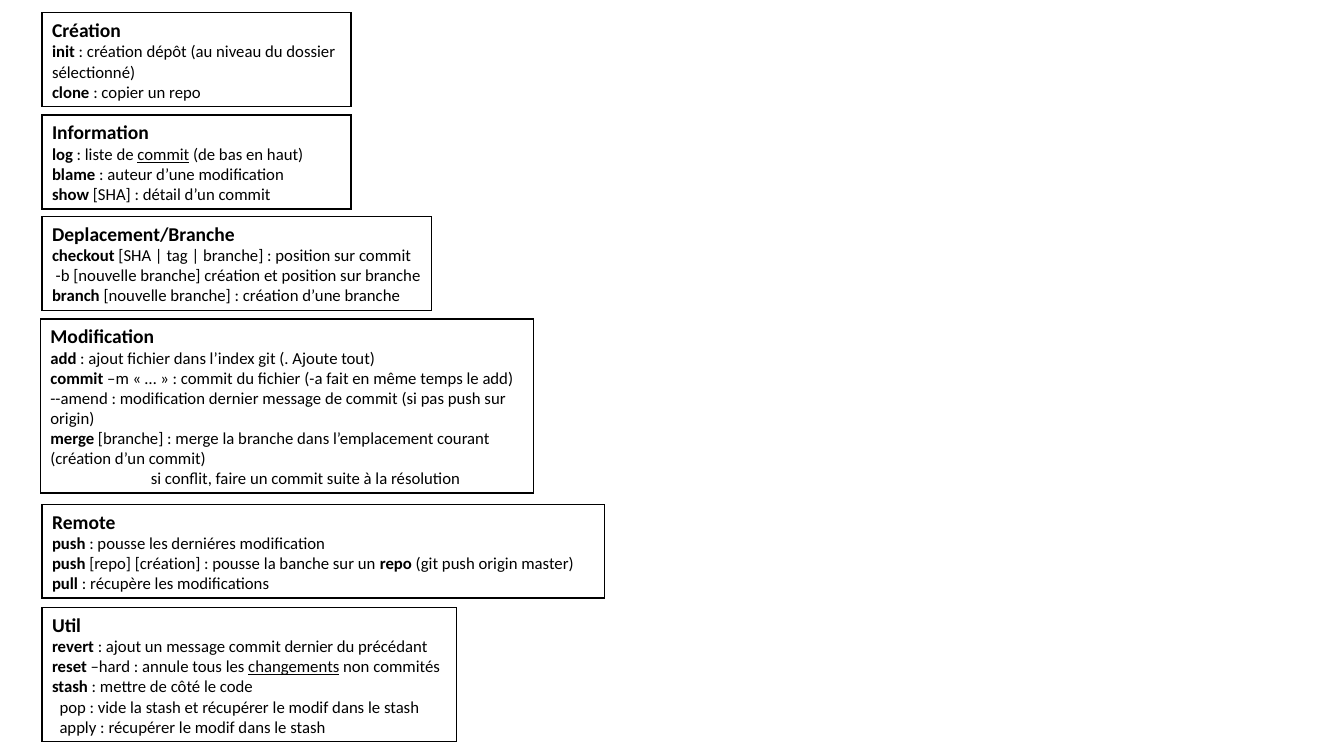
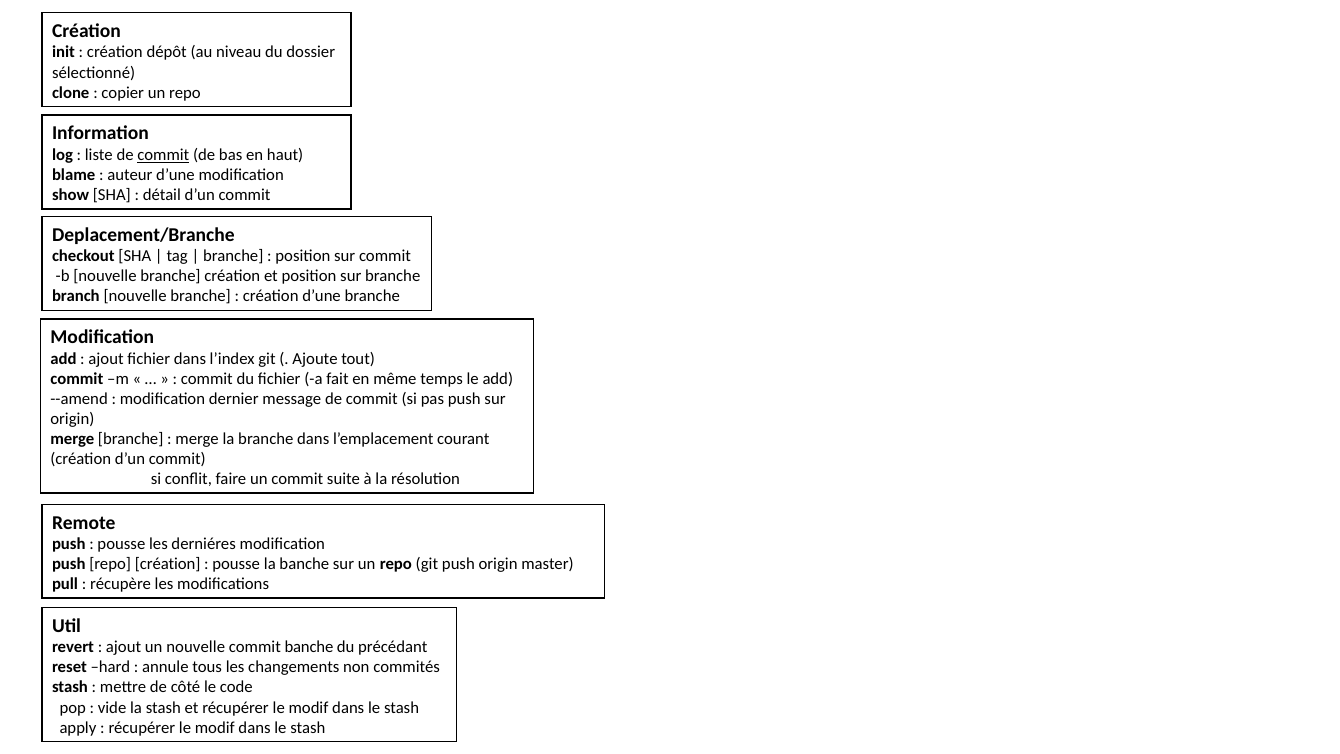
un message: message -> nouvelle (196, 647)
commit dernier: dernier -> banche (309, 647)
changements underline: present -> none (294, 667)
